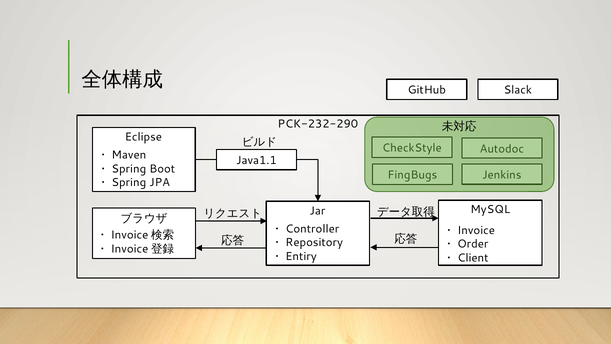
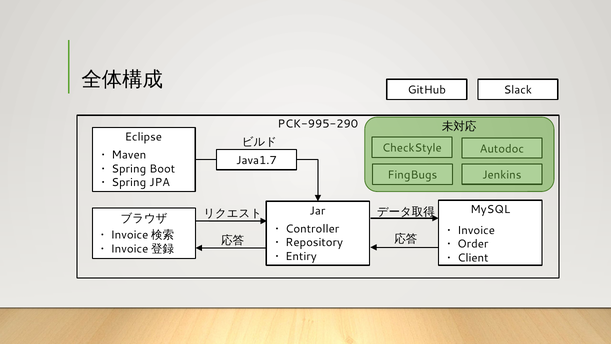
PCK-232-290: PCK-232-290 -> PCK-995-290 (318, 124)
Java1.1: Java1.1 -> Java1.7 (257, 160)
